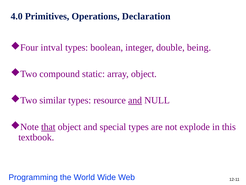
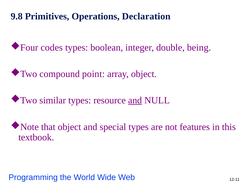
4.0: 4.0 -> 9.8 (17, 16)
intval: intval -> codes (52, 47)
static: static -> point (93, 74)
that underline: present -> none (48, 127)
explode: explode -> features (195, 127)
